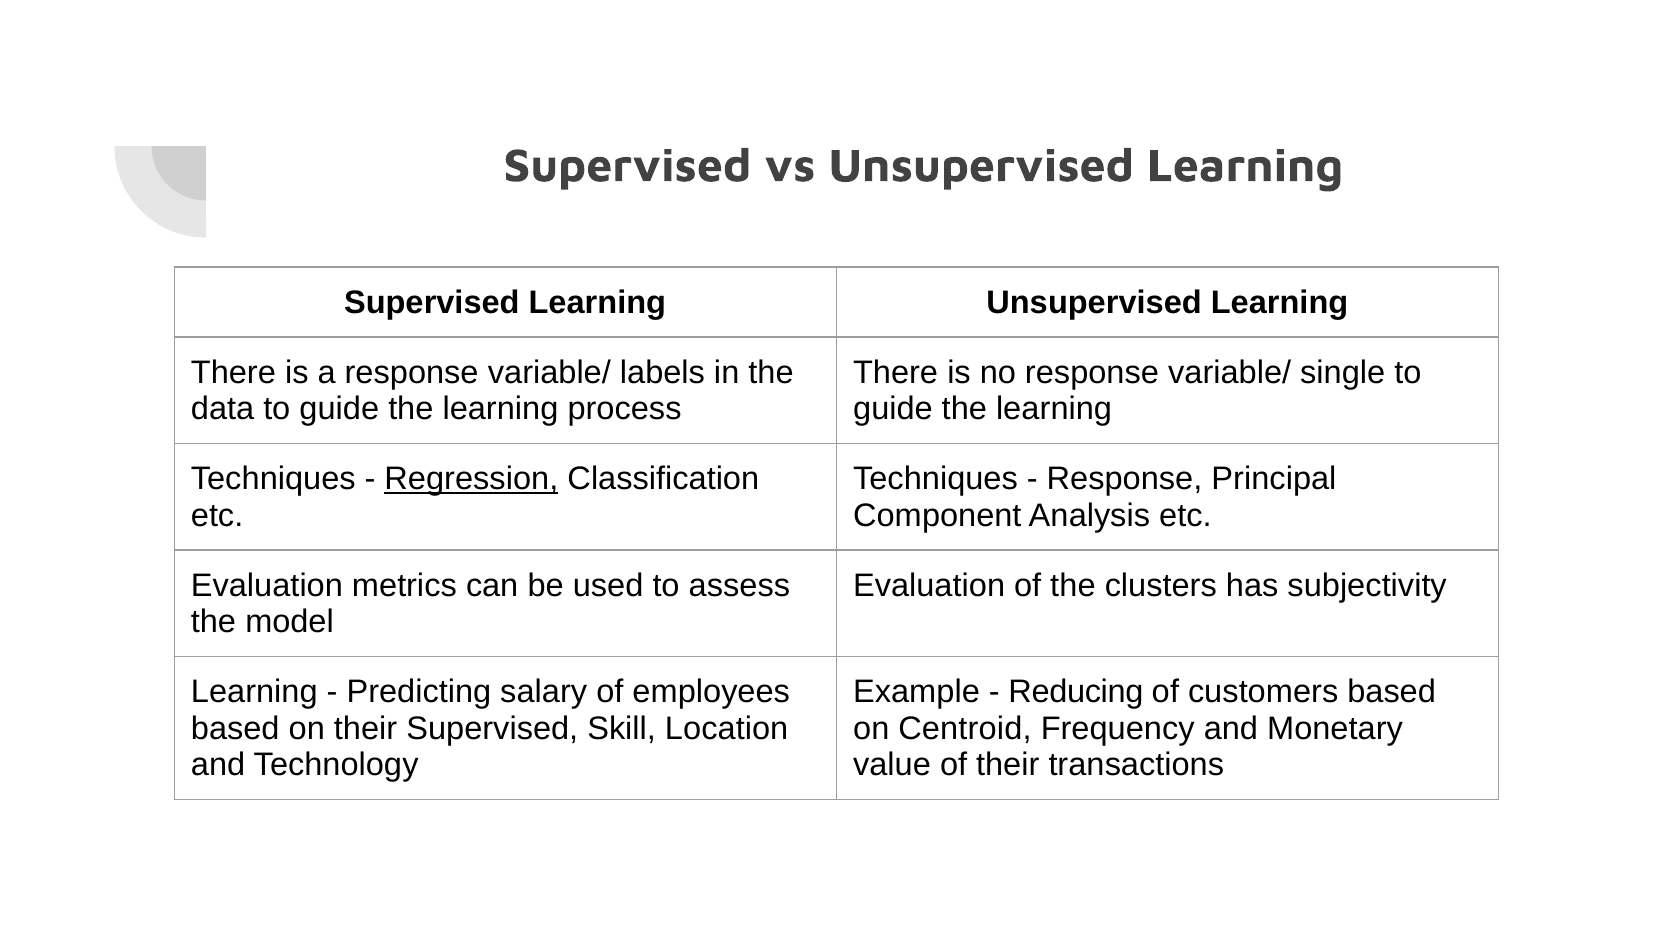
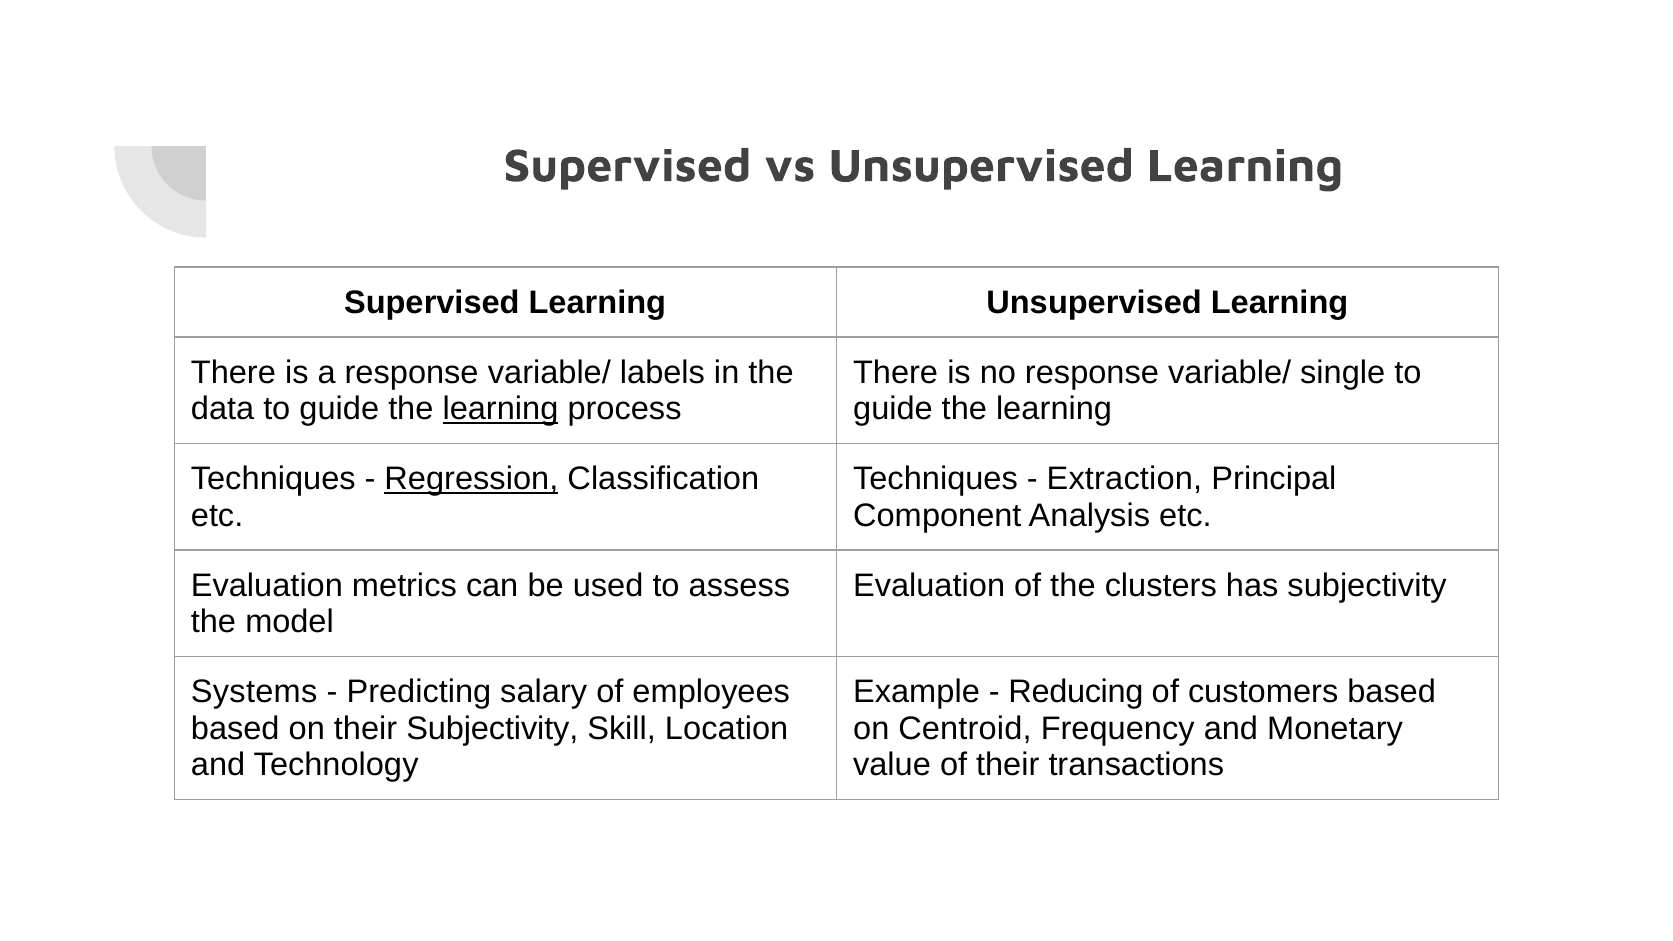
learning underline: none -> present (500, 409)
Response: Response -> Extraction (1124, 479)
Learning: Learning -> Systems (254, 692)
their Supervised: Supervised -> Subjectivity (492, 729)
